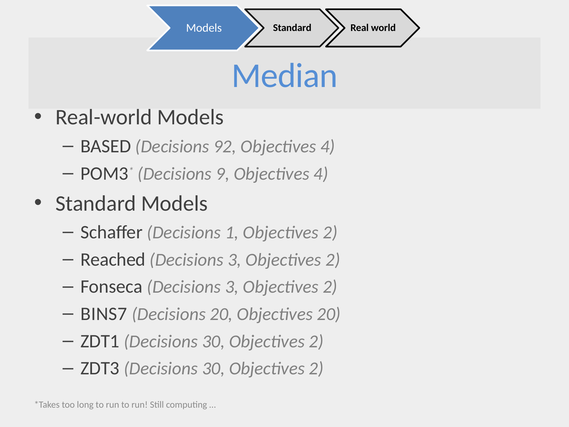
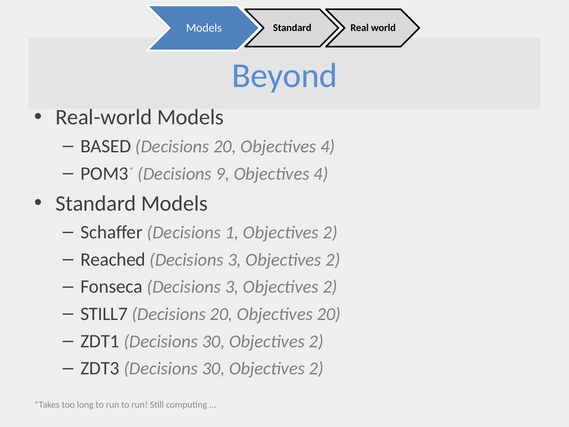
Median: Median -> Beyond (285, 76)
92: 92 -> 20 (225, 146)
BINS7: BINS7 -> STILL7 (104, 314)
